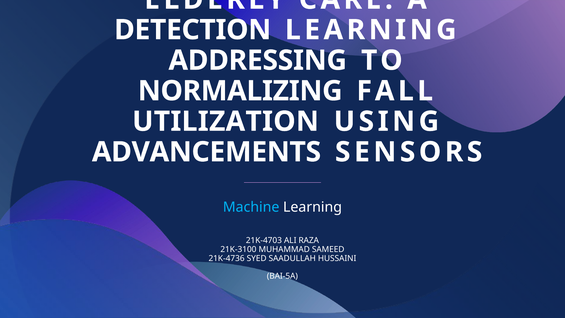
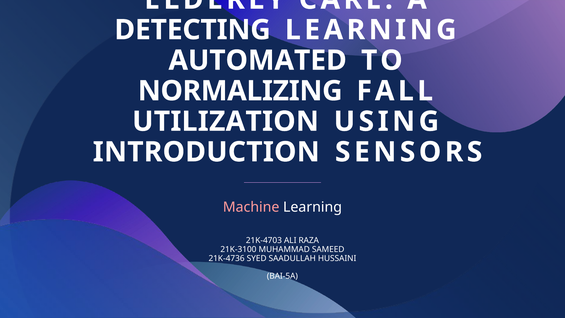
DETECTION: DETECTION -> DETECTING (193, 30)
ADDRESSING: ADDRESSING -> AUTOMATED (258, 60)
ADVANCEMENTS: ADVANCEMENTS -> INTRODUCTION (206, 152)
Machine colour: light blue -> pink (251, 207)
